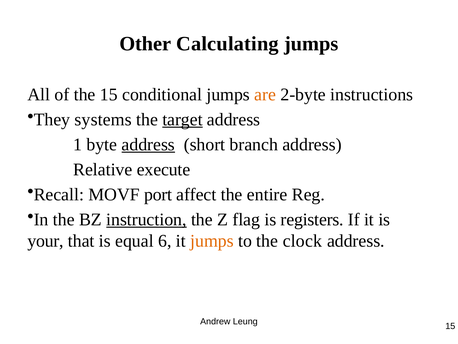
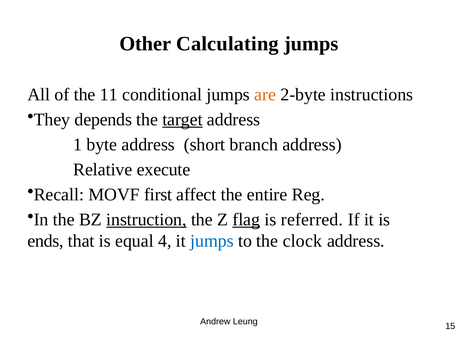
the 15: 15 -> 11 (109, 94)
systems: systems -> depends (103, 119)
address underline: present -> none (148, 144)
port: port -> first (158, 194)
flag underline: none -> present (246, 219)
registers: registers -> referred (312, 219)
your: your -> ends (46, 241)
6: 6 -> 4 (165, 241)
jumps colour: orange -> blue (212, 241)
